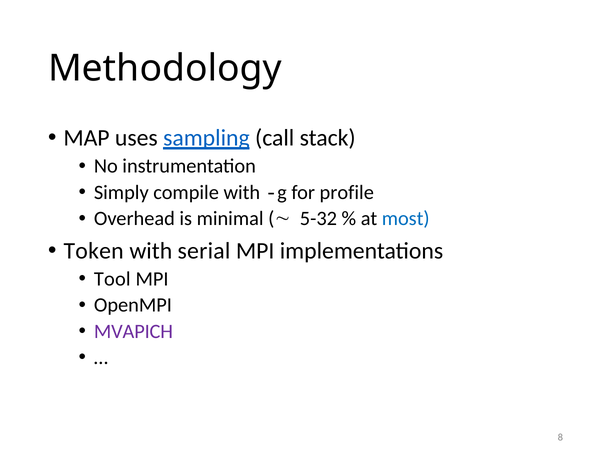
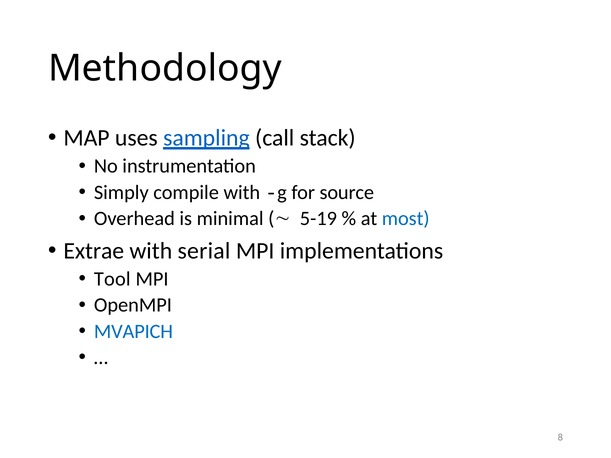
profile: profile -> source (347, 193)
5-32: 5-32 -> 5-19 (318, 219)
Token: Token -> Extrae (94, 251)
MVAPICH colour: purple -> blue (133, 332)
